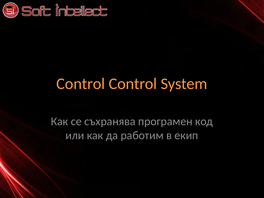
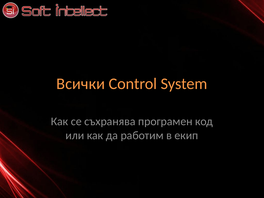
Control: Control -> Всички (81, 84)
